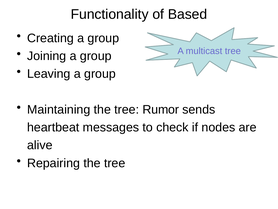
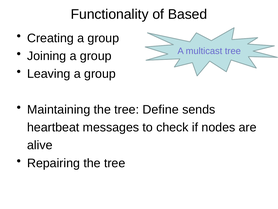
Rumor: Rumor -> Define (161, 109)
